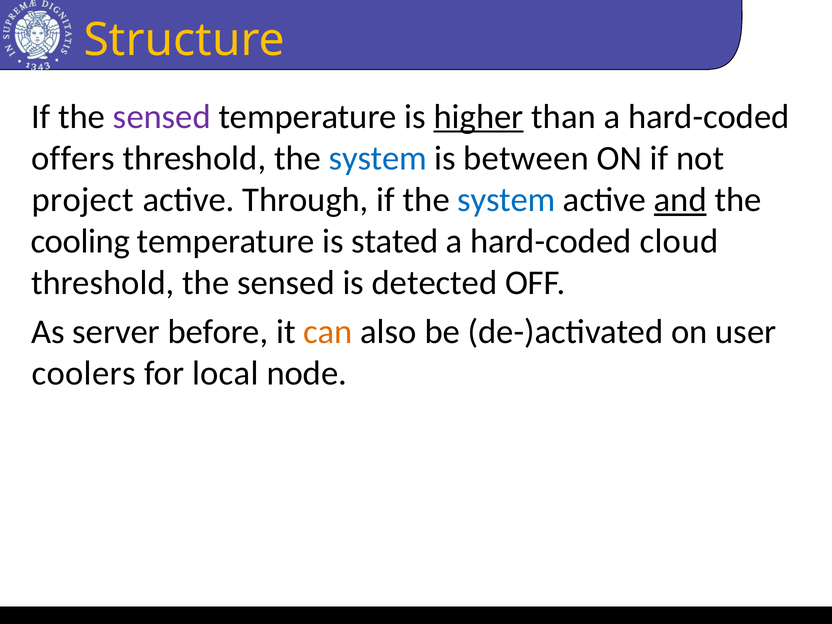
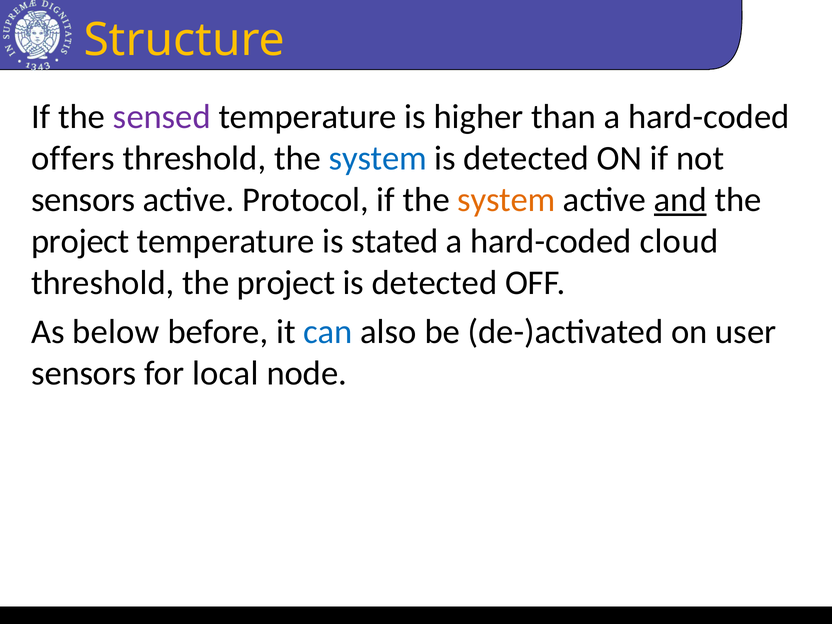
higher underline: present -> none (479, 117)
between: between -> detected (526, 158)
project: project -> sensors (83, 200)
Through: Through -> Protocol (306, 200)
system colour: blue -> orange (506, 200)
cooling: cooling -> project (80, 241)
threshold the sensed: sensed -> project (286, 283)
server: server -> below (116, 332)
can colour: orange -> blue (328, 332)
coolers: coolers -> sensors (84, 373)
